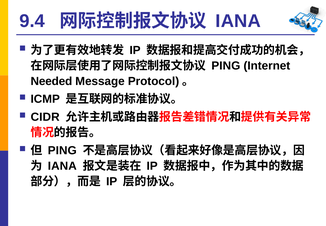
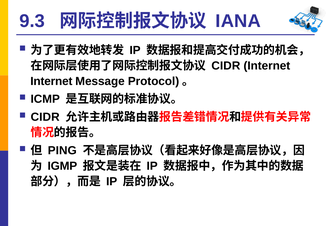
9.4: 9.4 -> 9.3 (32, 21)
PING: PING -> CIDR (226, 66)
Needed: Needed -> Internet (51, 81)
IANA: IANA -> IGMP (62, 166)
